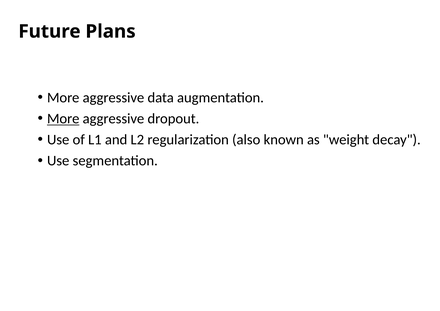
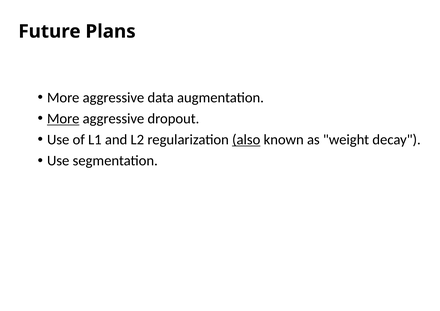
also underline: none -> present (246, 140)
